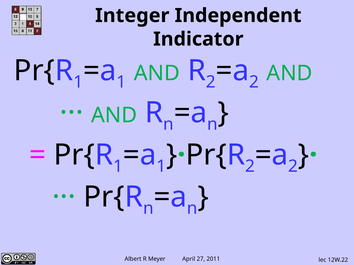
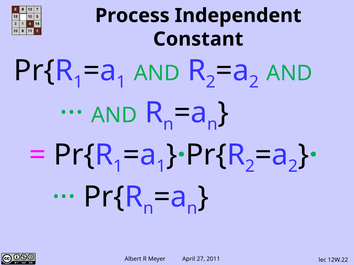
Integer: Integer -> Process (132, 16)
Indicator: Indicator -> Constant (198, 39)
